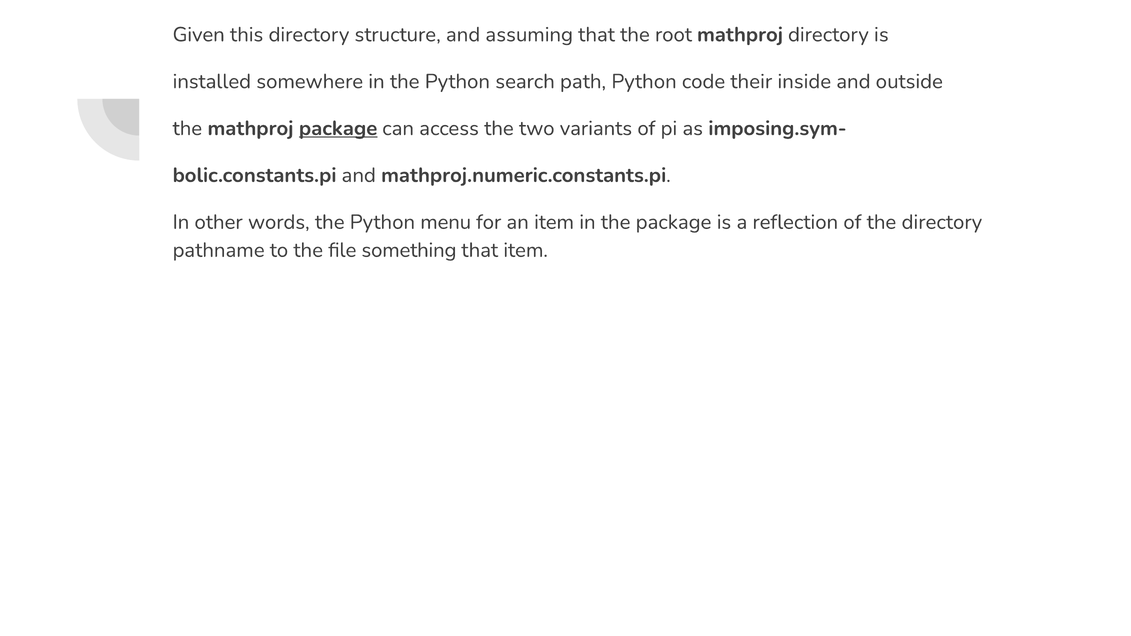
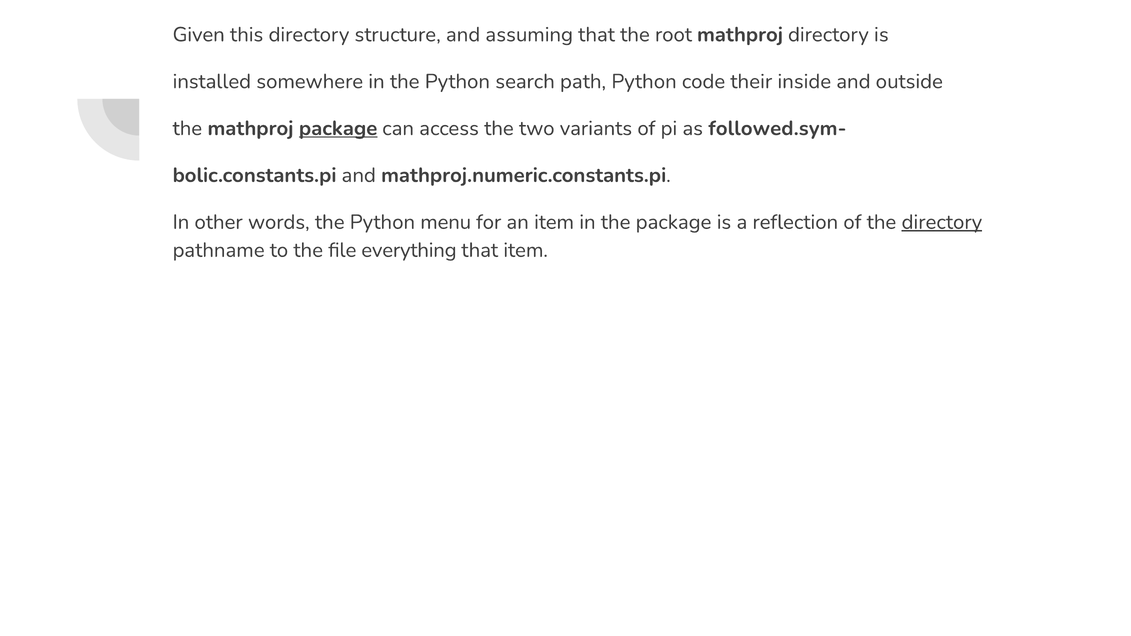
imposing.sym-: imposing.sym- -> followed.sym- (777, 128)
directory underline: none -> present (942, 222)
something: something -> everything (409, 250)
